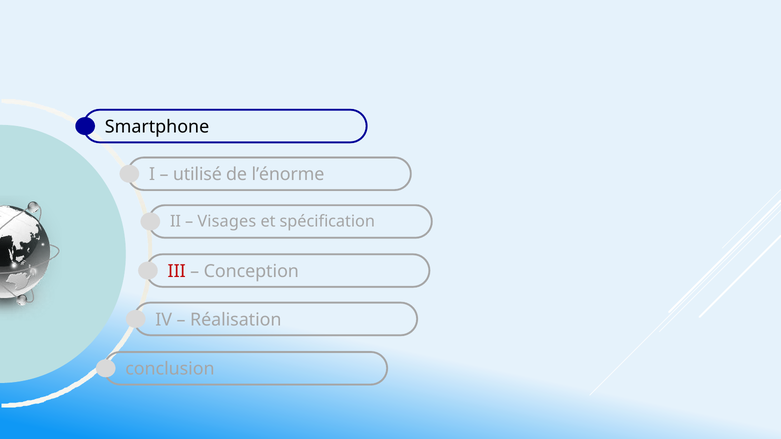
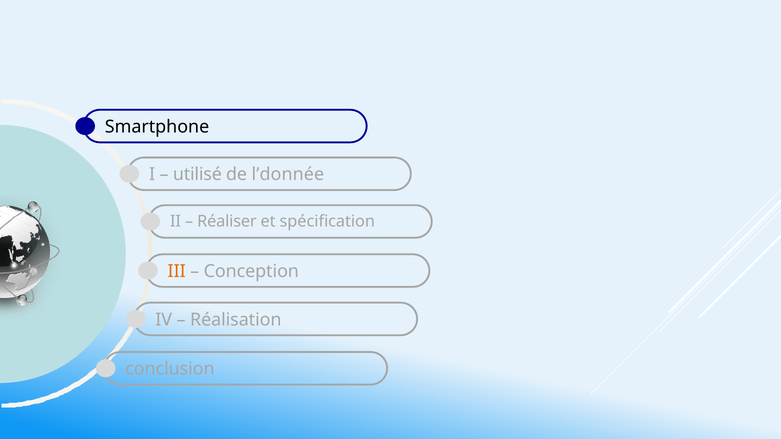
l’énorme: l’énorme -> l’donnée (288, 175)
Visages: Visages -> Réaliser (227, 221)
III colour: red -> orange (177, 272)
